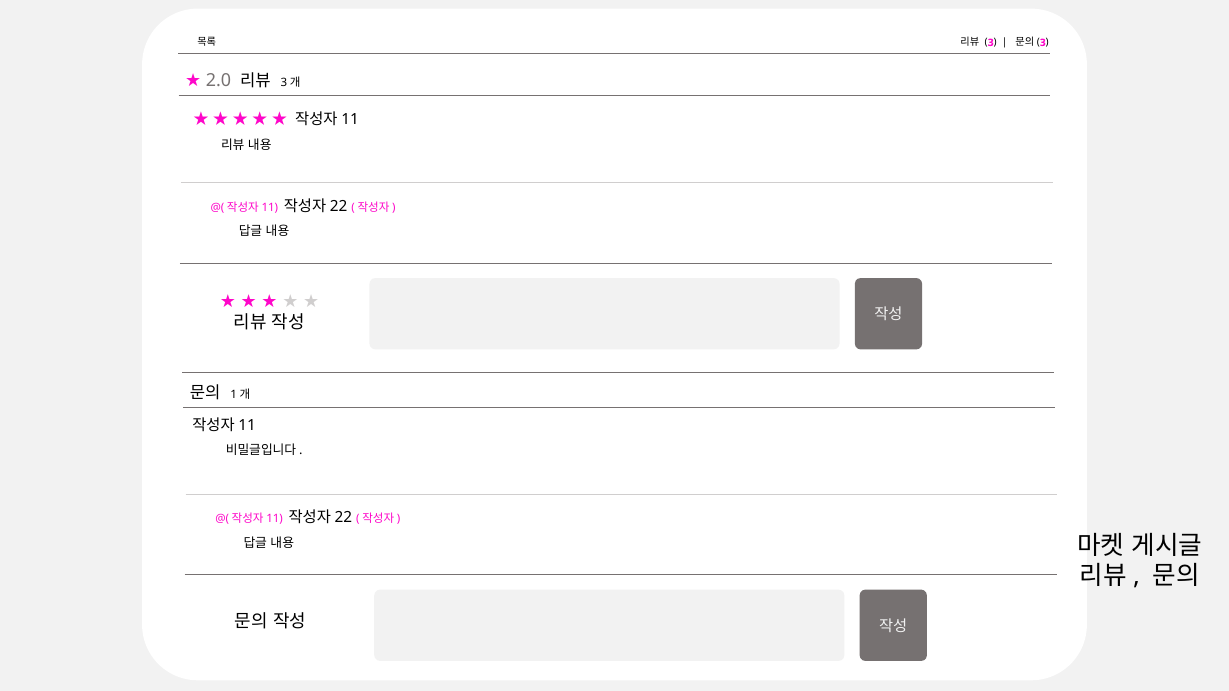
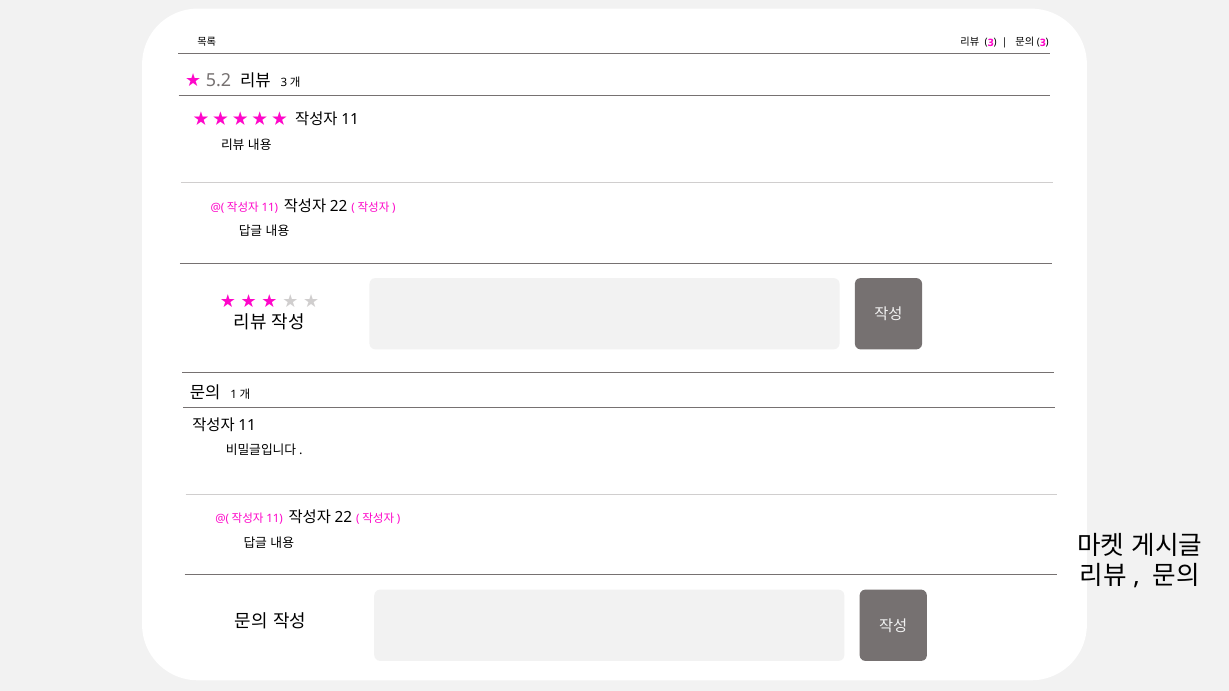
2.0: 2.0 -> 5.2 (219, 81)
